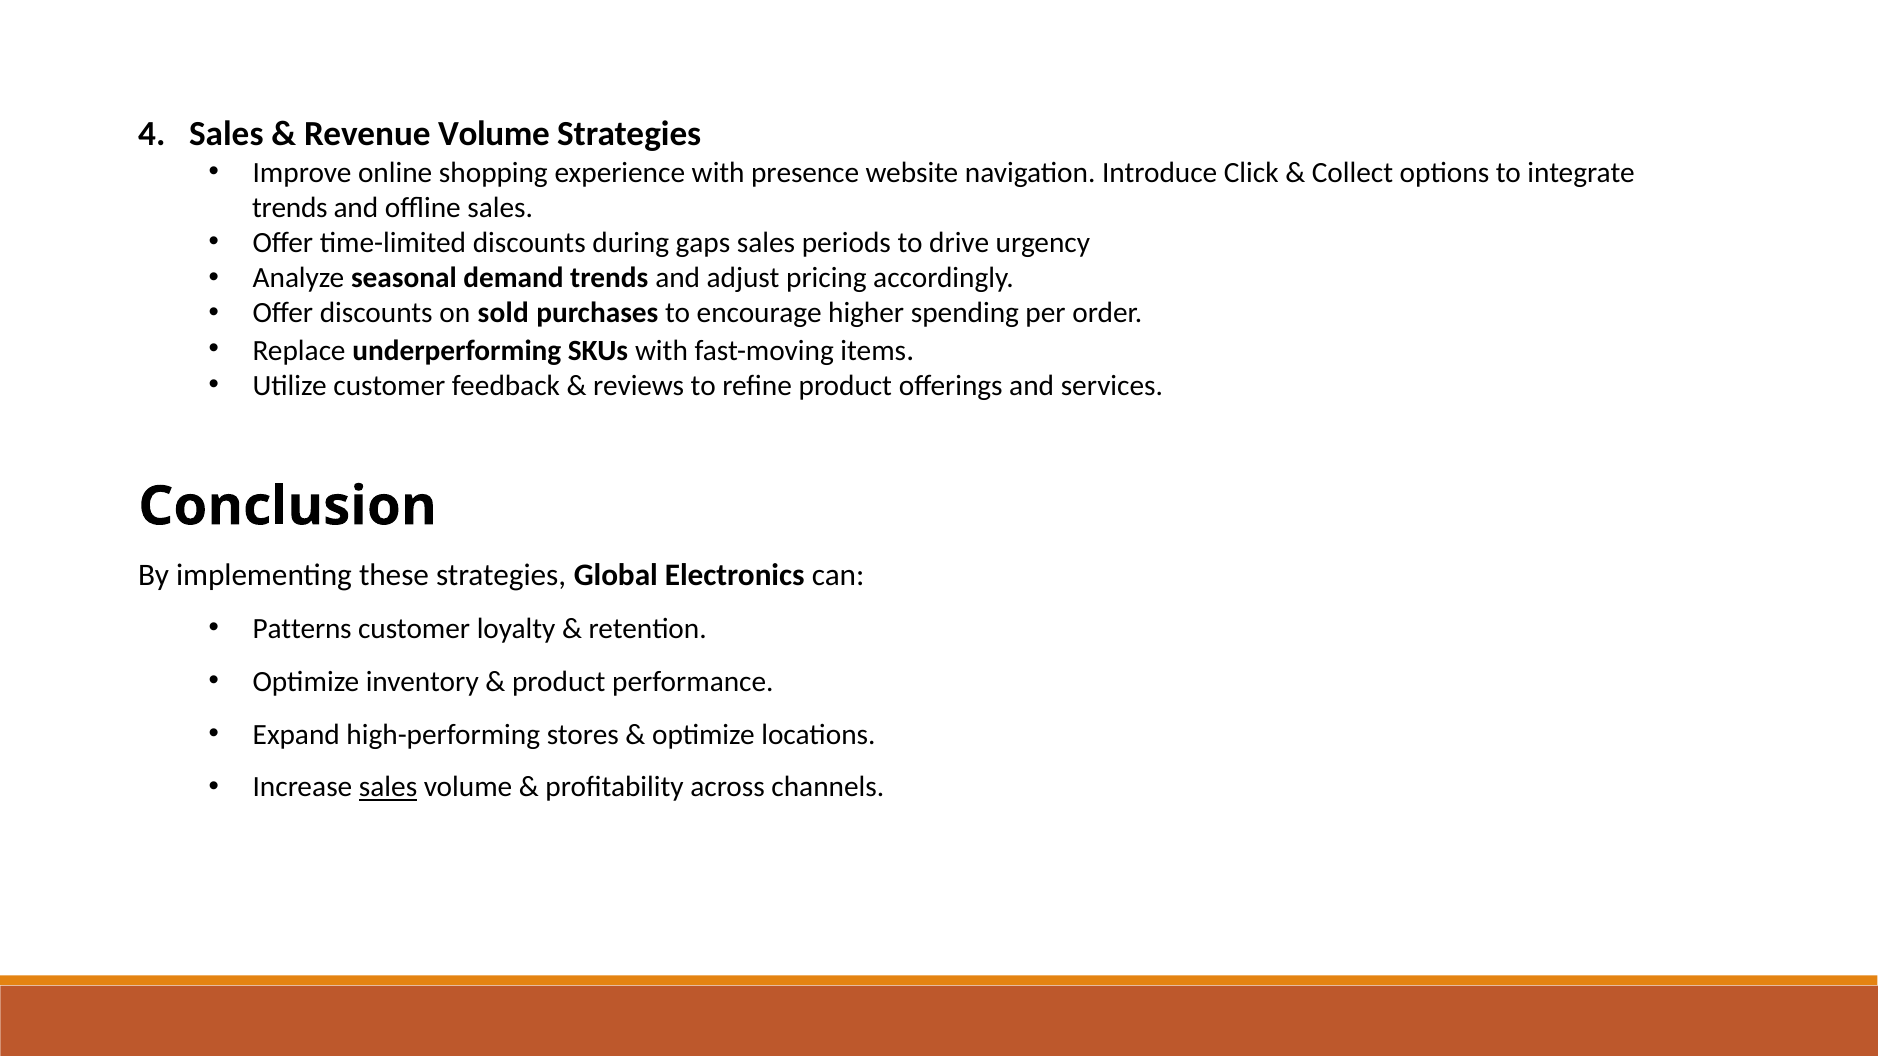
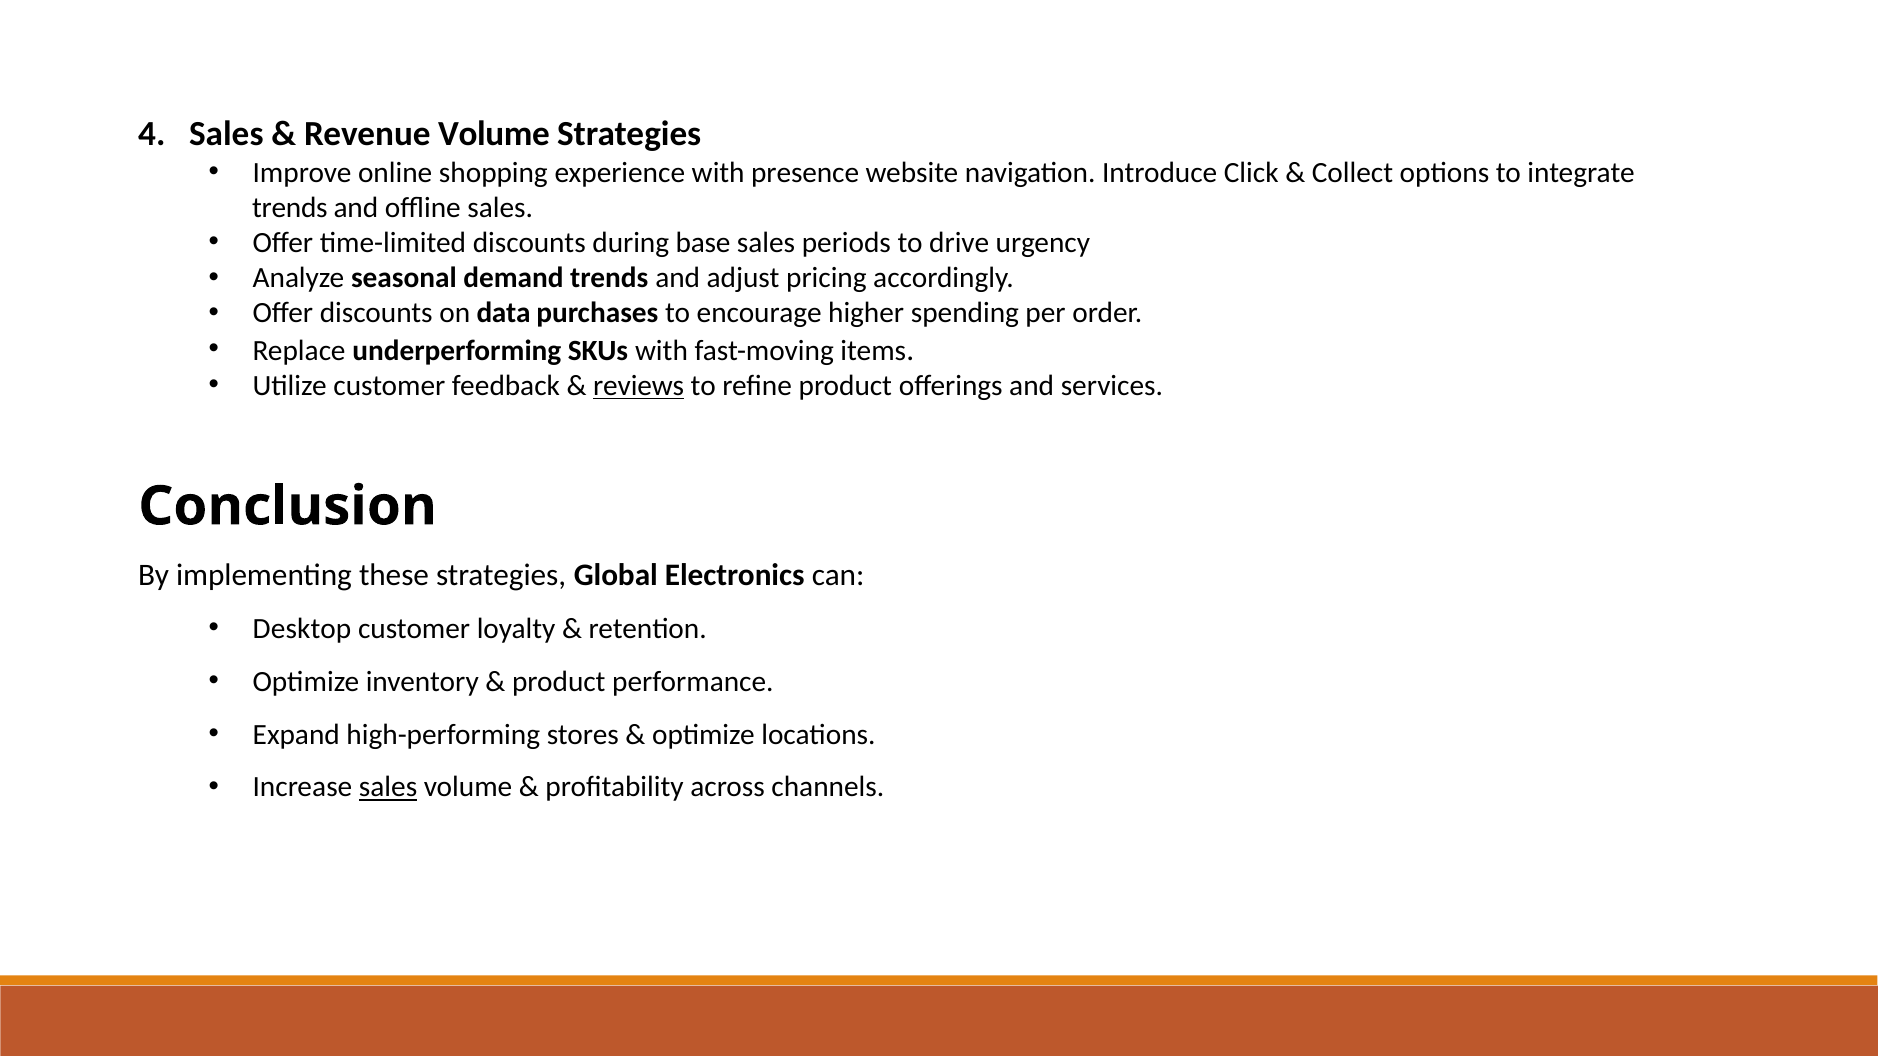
gaps: gaps -> base (703, 243)
sold: sold -> data (504, 313)
reviews underline: none -> present (639, 386)
Patterns: Patterns -> Desktop (302, 629)
